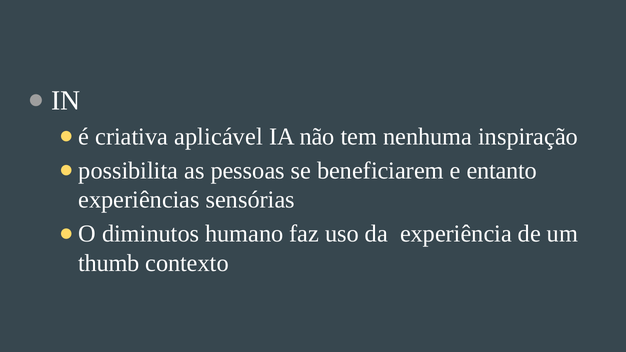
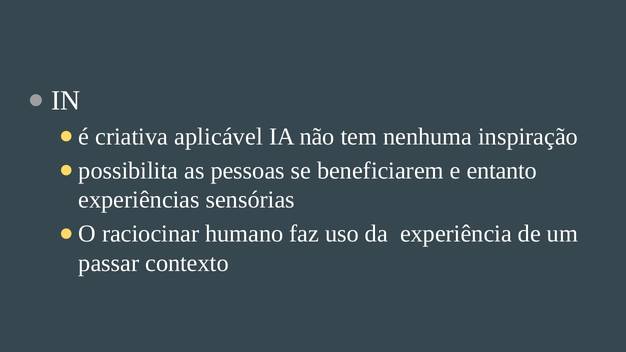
diminutos: diminutos -> raciocinar (151, 234)
thumb: thumb -> passar (109, 263)
